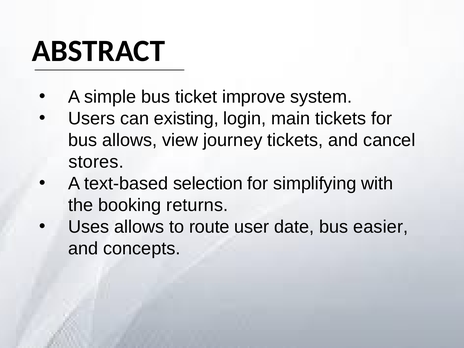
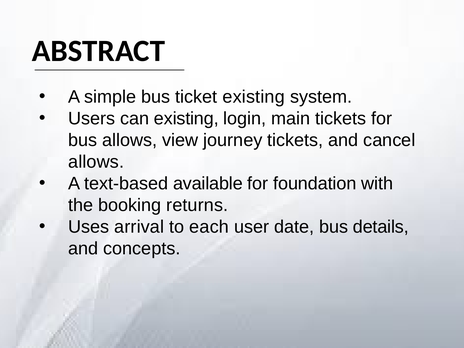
ticket improve: improve -> existing (254, 97)
stores: stores -> allows (96, 162)
selection: selection -> available (208, 184)
simplifying: simplifying -> foundation (315, 184)
Uses allows: allows -> arrival (139, 227)
route: route -> each (209, 227)
easier: easier -> details (381, 227)
